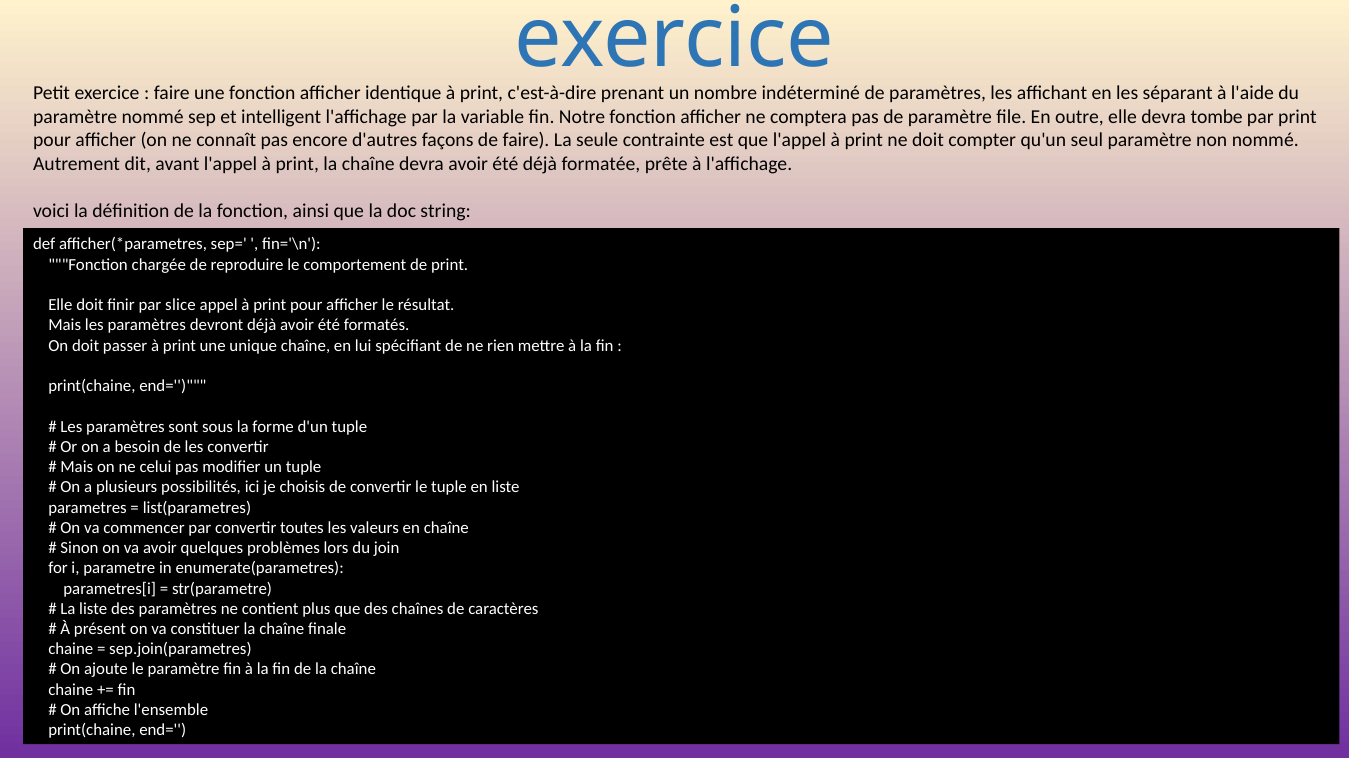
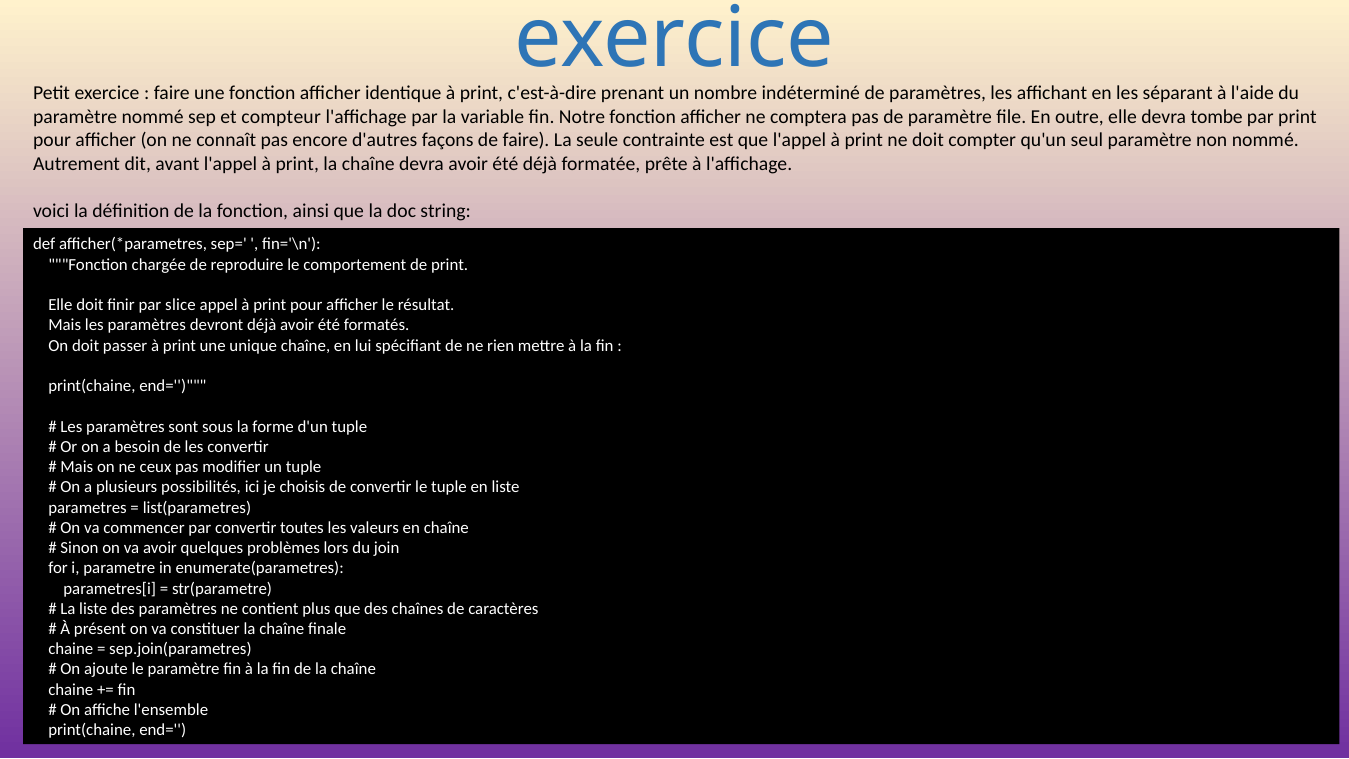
intelligent: intelligent -> compteur (281, 117)
celui: celui -> ceux (155, 467)
